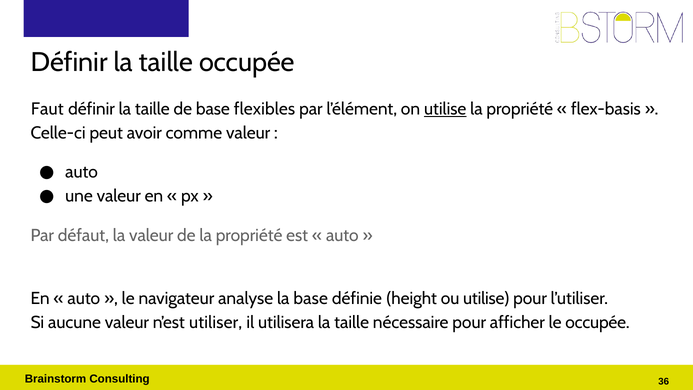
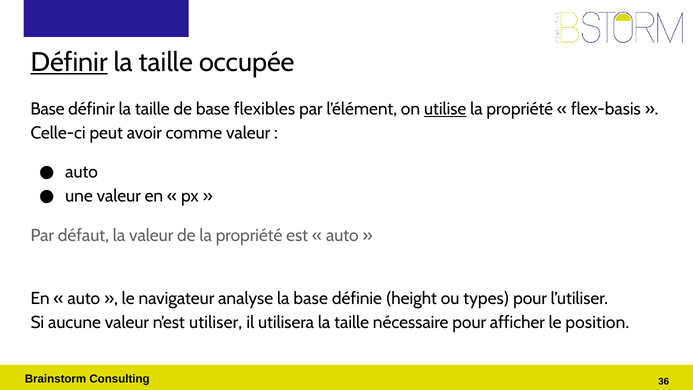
Définir underline: none -> present (69, 62)
Faut: Faut -> Base (47, 109)
ou utilise: utilise -> types (486, 299)
le occupée: occupée -> position (597, 322)
